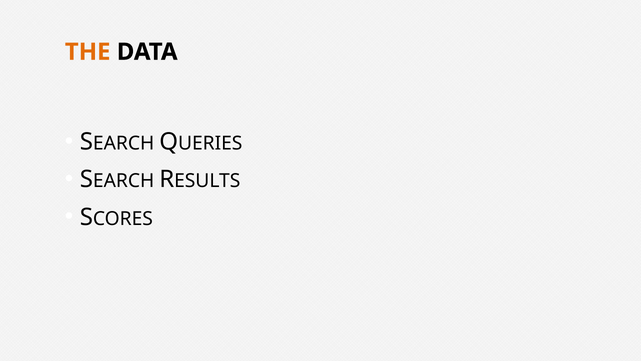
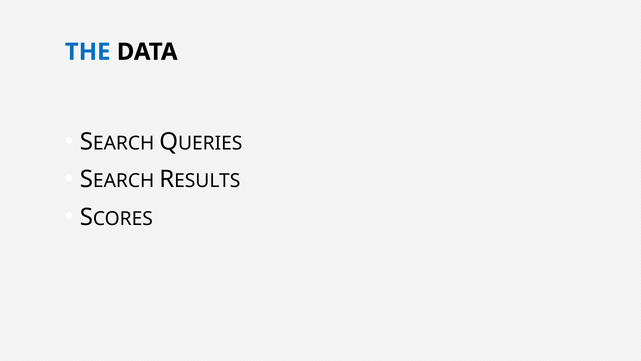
THE colour: orange -> blue (88, 52)
